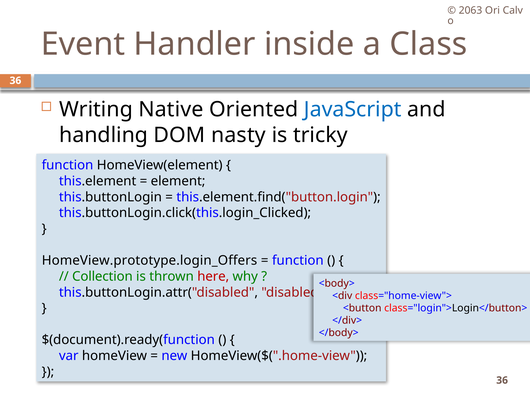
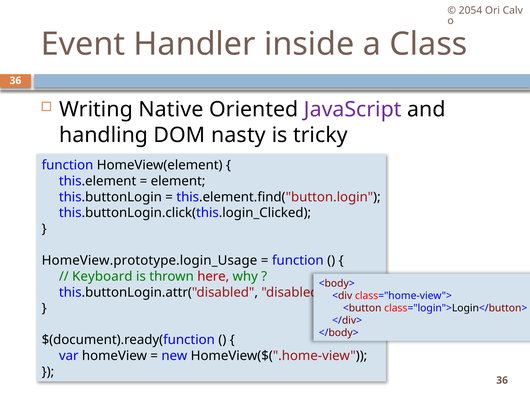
2063: 2063 -> 2054 (470, 10)
JavaScript colour: blue -> purple (353, 110)
HomeView.prototype.login_Offers: HomeView.prototype.login_Offers -> HomeView.prototype.login_Usage (149, 261)
Collection: Collection -> Keyboard (102, 277)
